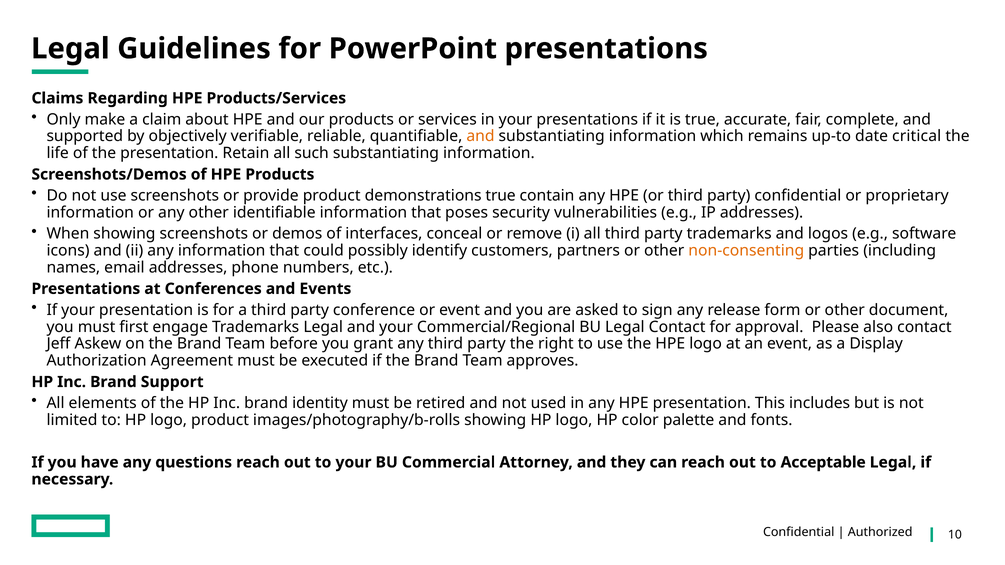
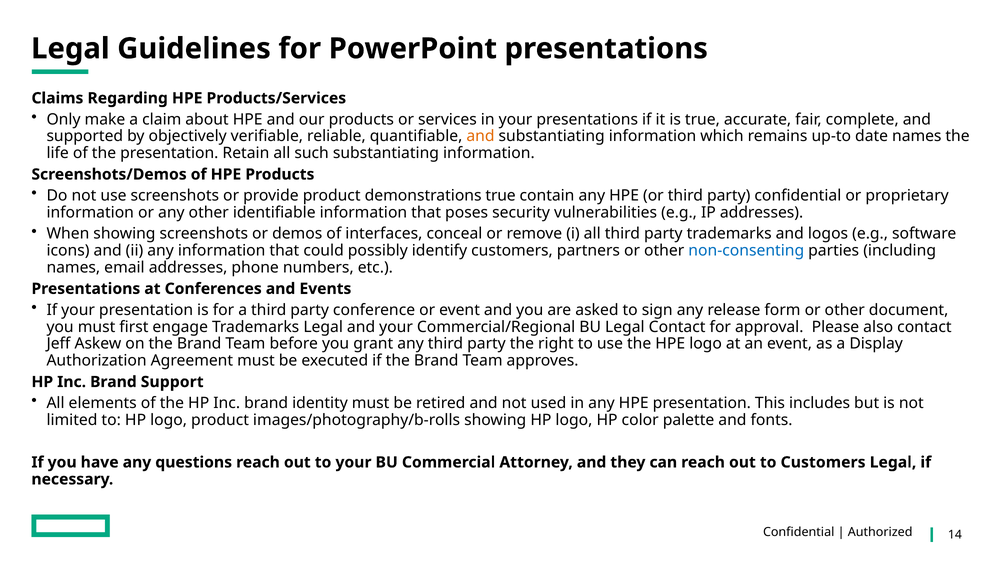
date critical: critical -> names (917, 136)
non-consenting colour: orange -> blue (746, 251)
to Acceptable: Acceptable -> Customers (823, 463)
10: 10 -> 14 (955, 535)
